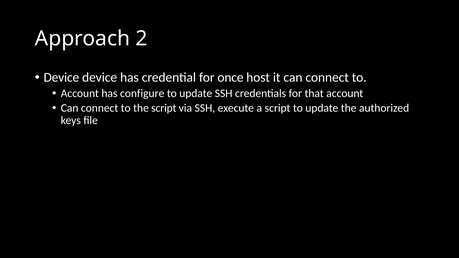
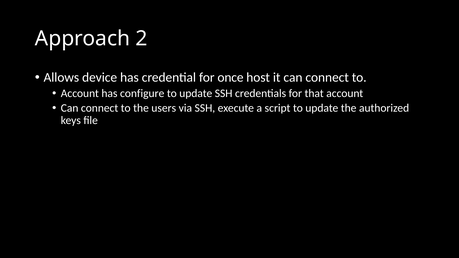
Device: Device -> Allows (61, 78)
the script: script -> users (164, 108)
